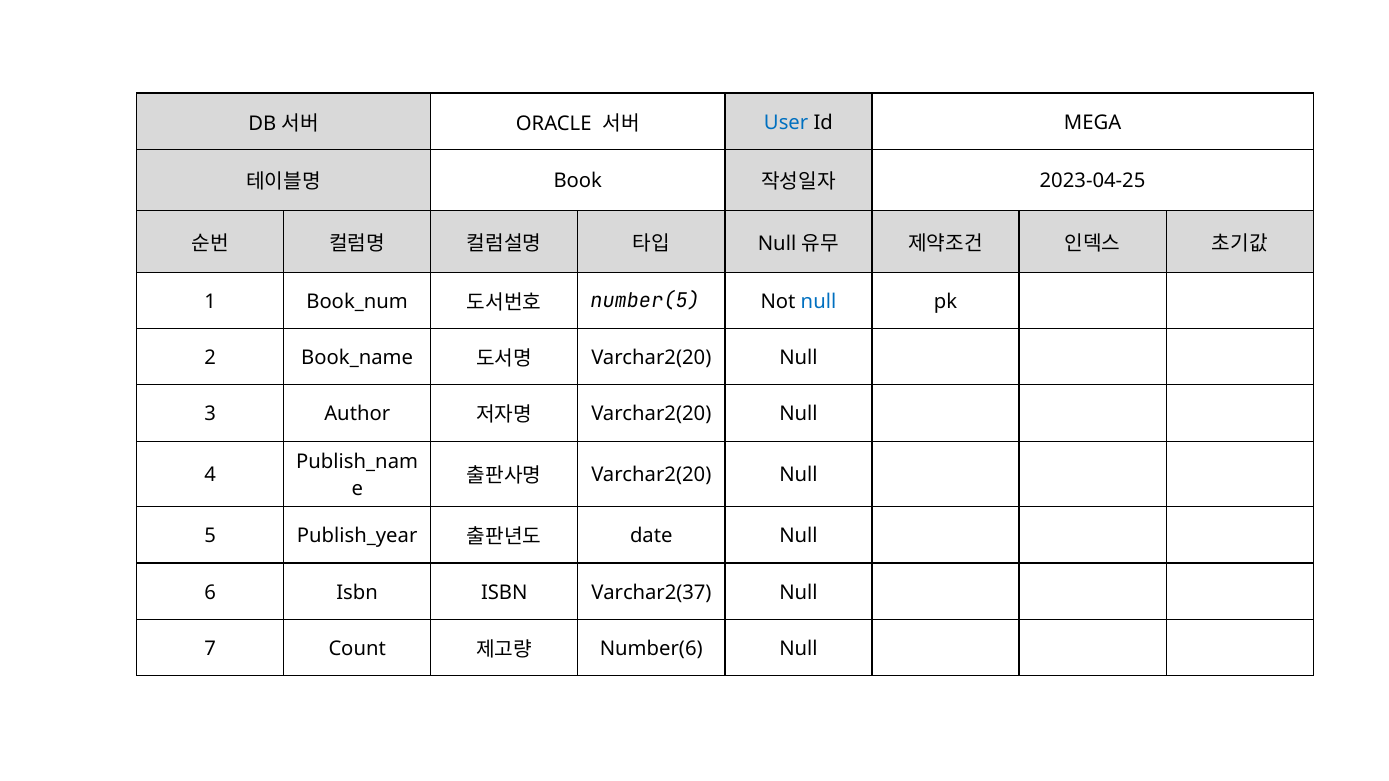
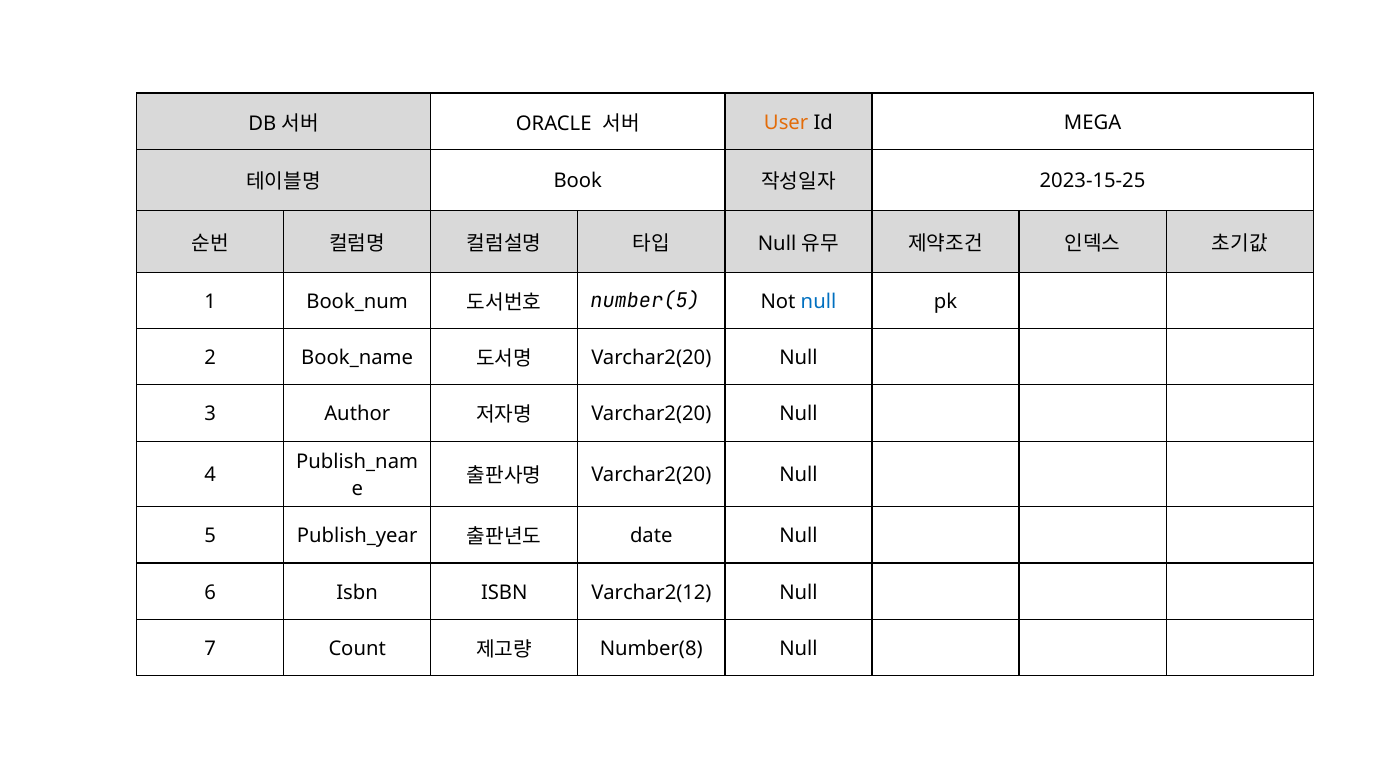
User colour: blue -> orange (786, 122)
2023-04-25: 2023-04-25 -> 2023-15-25 (1093, 181)
Varchar2(37: Varchar2(37 -> Varchar2(12 (651, 593)
Number(6: Number(6 -> Number(8 (651, 649)
